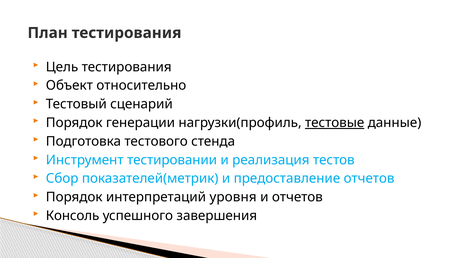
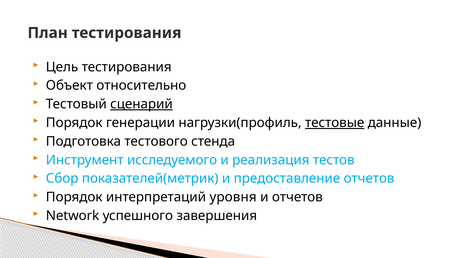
сценарий underline: none -> present (141, 104)
тестировании: тестировании -> исследуемого (172, 160)
Консоль: Консоль -> Network (73, 216)
